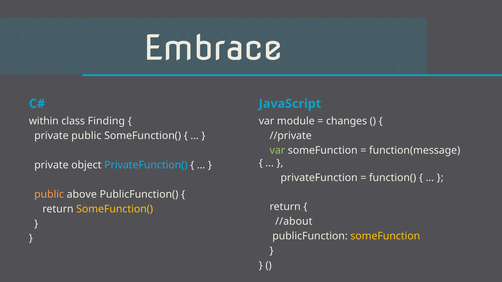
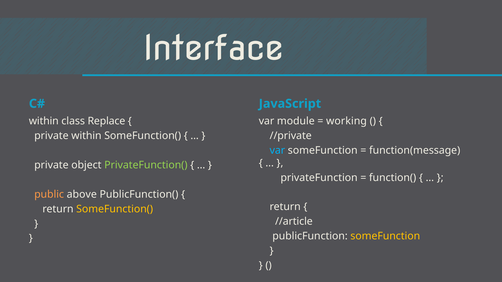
Embrace: Embrace -> Interface (213, 49)
Finding: Finding -> Replace (106, 121)
changes: changes -> working (346, 121)
private public: public -> within (86, 136)
var colour: light green -> light blue (277, 151)
PrivateFunction( colour: light blue -> light green (146, 165)
//about: //about -> //article (294, 222)
